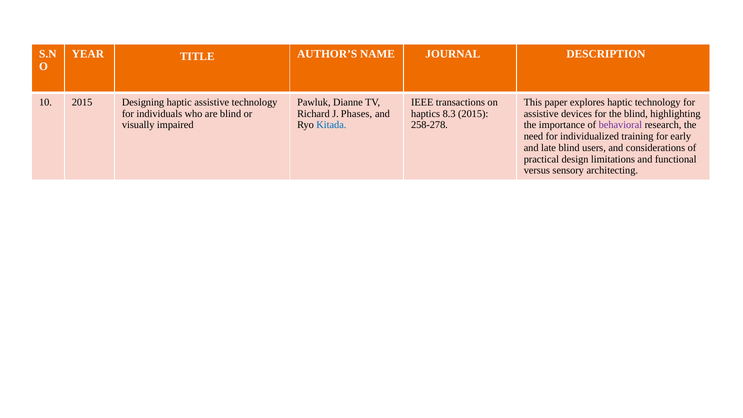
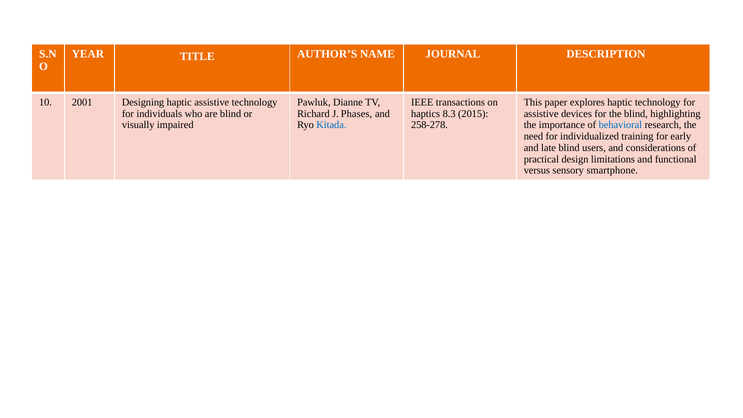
10 2015: 2015 -> 2001 (82, 102)
behavioral colour: purple -> blue (620, 125)
architecting: architecting -> smartphone (612, 171)
